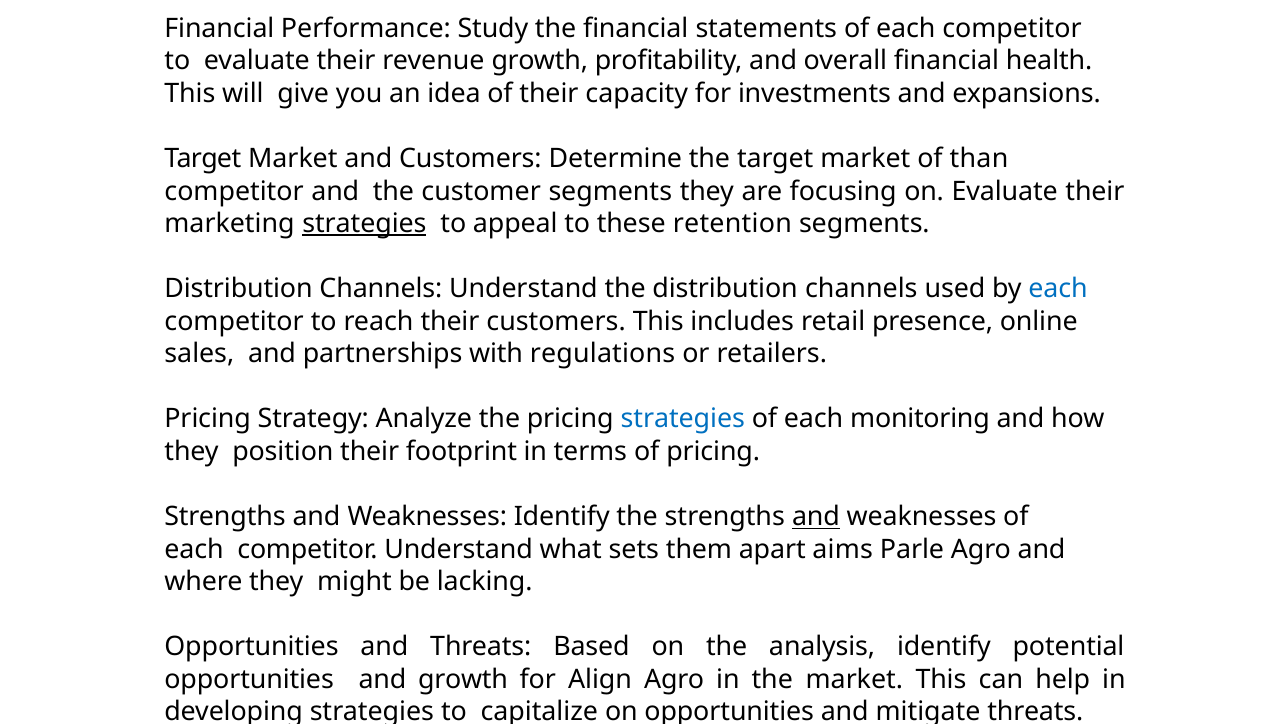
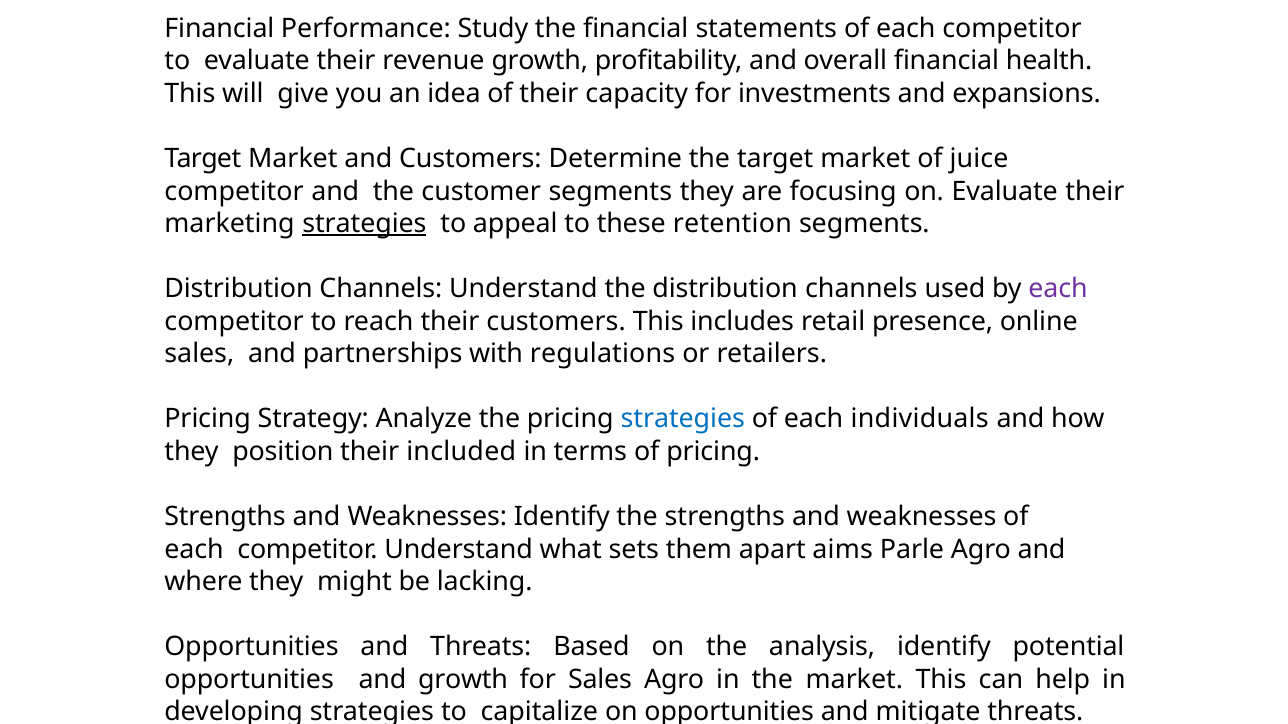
than: than -> juice (979, 159)
each colour: blue -> purple (1058, 289)
monitoring: monitoring -> individuals (920, 419)
footprint: footprint -> included (461, 452)
and underline: present -> none (816, 517)
for Align: Align -> Sales (600, 680)
